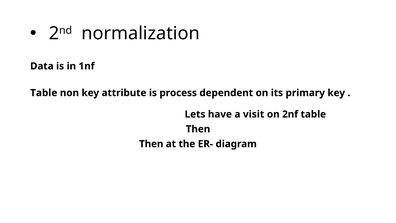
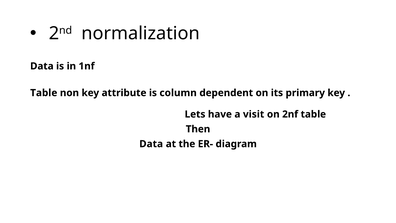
process: process -> column (178, 93)
Then: Then -> Data (151, 144)
